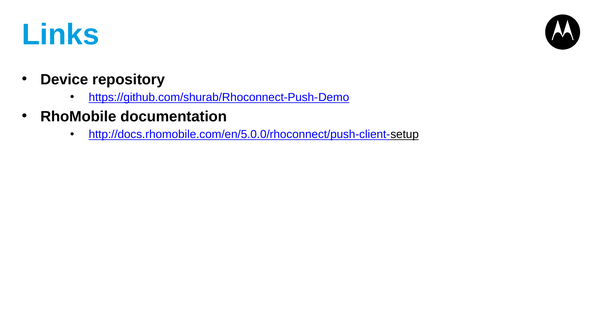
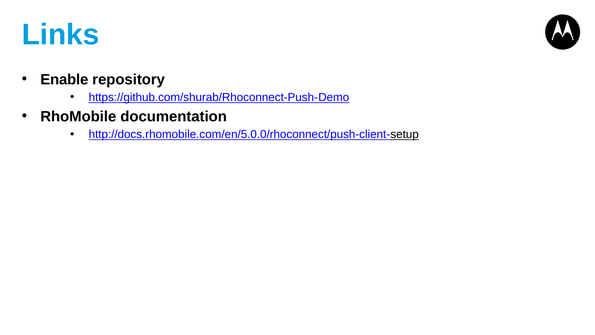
Device: Device -> Enable (64, 79)
